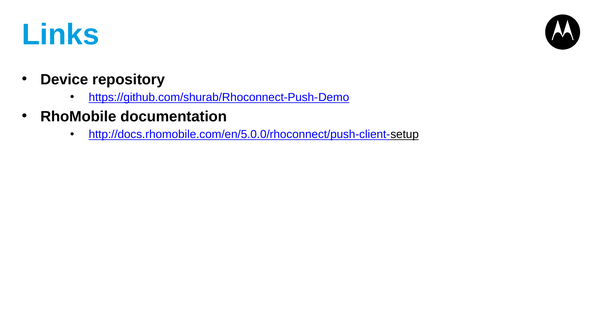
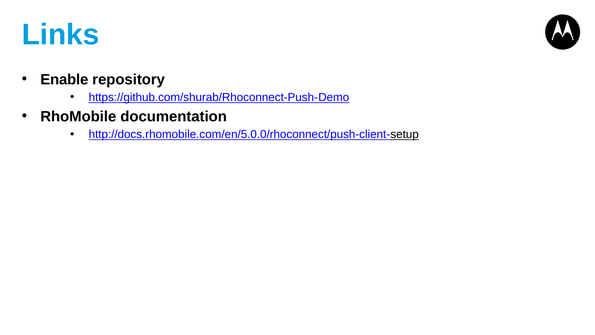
Device: Device -> Enable (64, 79)
